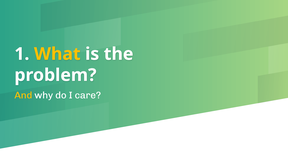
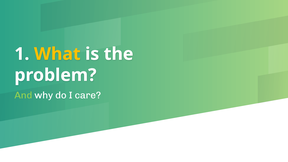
And colour: yellow -> light green (23, 95)
